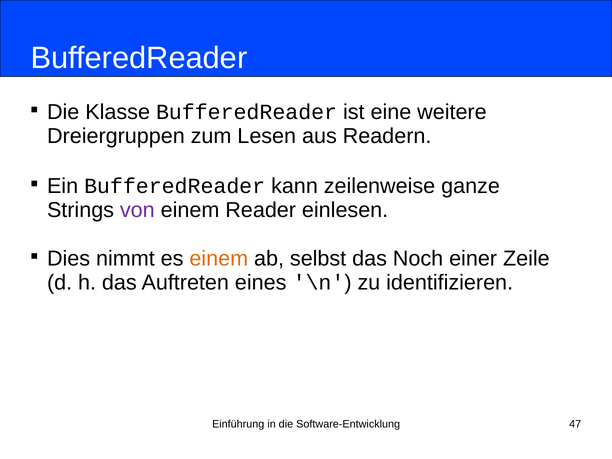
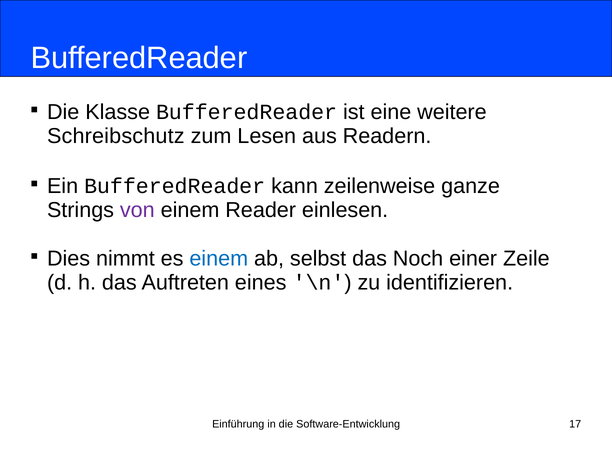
Dreiergruppen: Dreiergruppen -> Schreibschutz (116, 136)
einem colour: orange -> blue (219, 258)
47: 47 -> 17 (575, 424)
